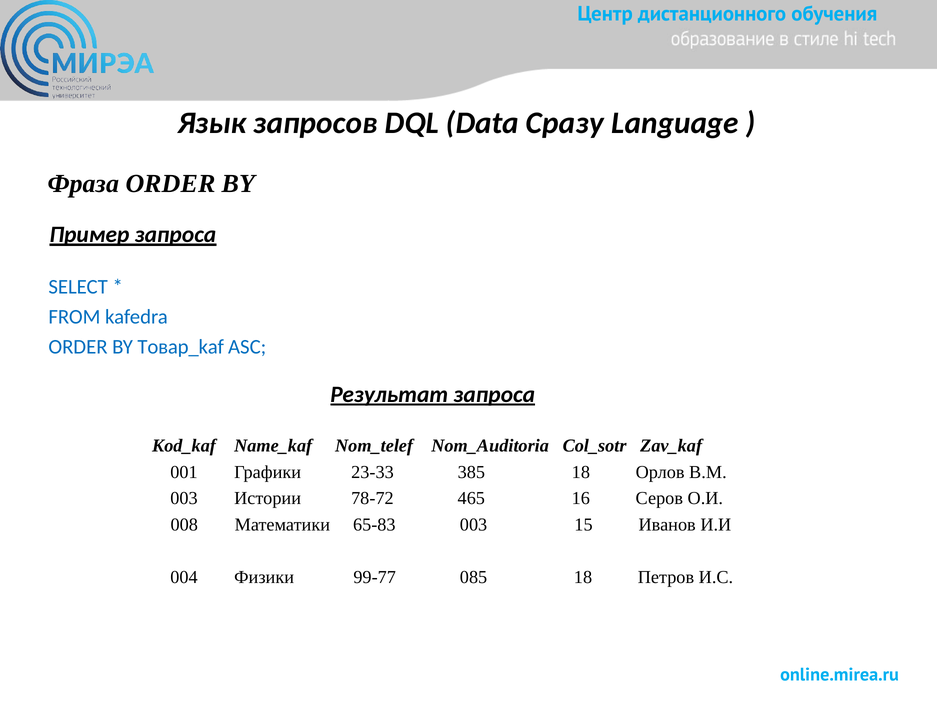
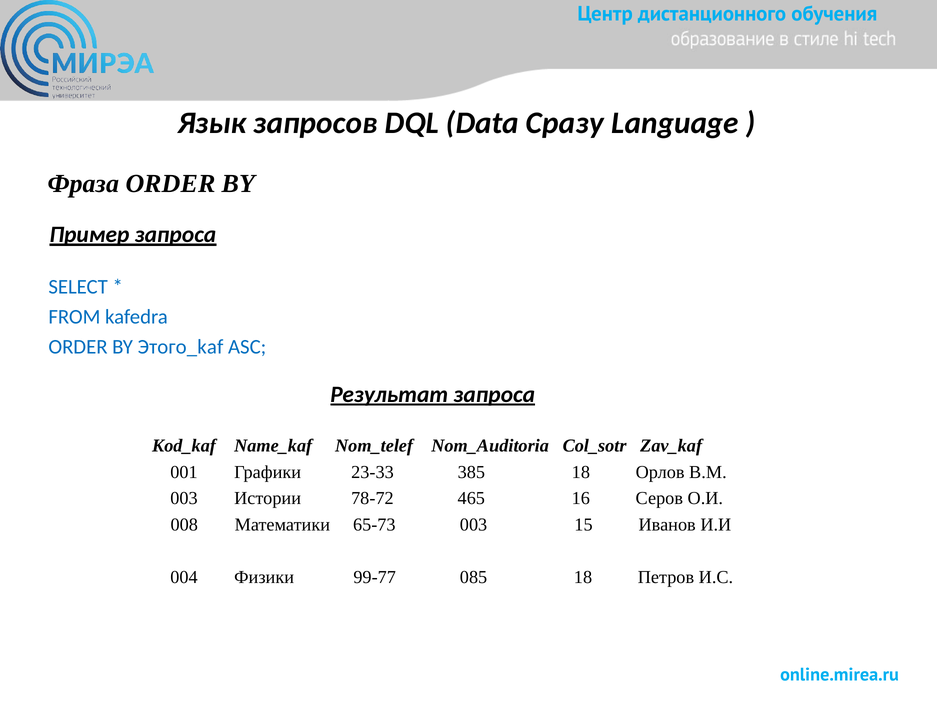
Товар_kaf: Товар_kaf -> Этого_kaf (180, 347)
65-83: 65-83 -> 65-73 (374, 524)
